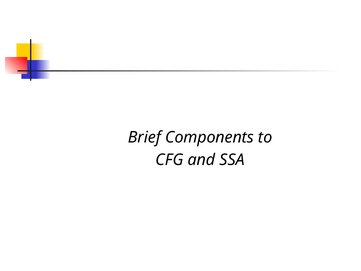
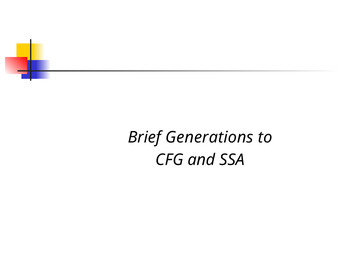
Components: Components -> Generations (209, 137)
